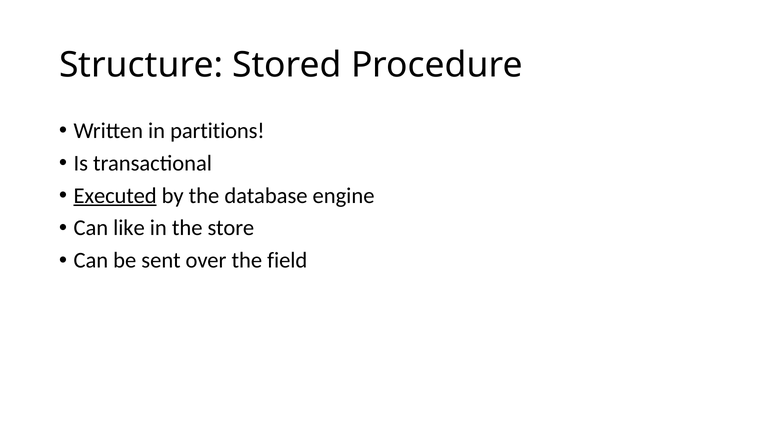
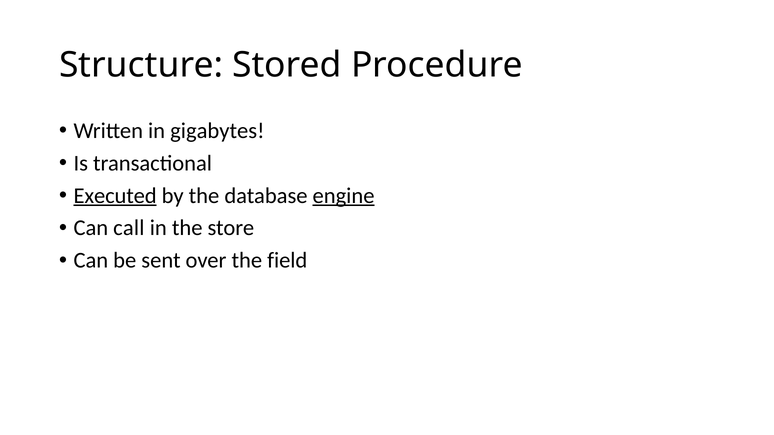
partitions: partitions -> gigabytes (217, 131)
engine underline: none -> present (344, 196)
like: like -> call (129, 228)
